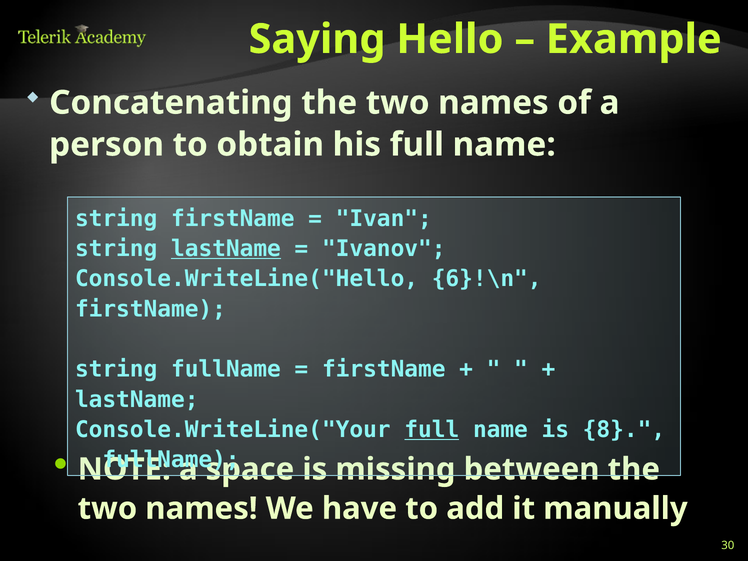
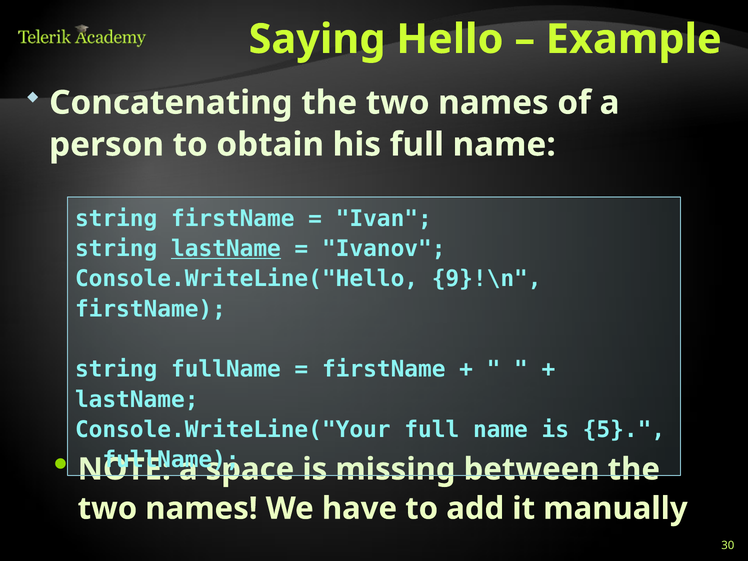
6}!\n: 6}!\n -> 9}!\n (487, 279)
full underline: present -> none (432, 430)
8: 8 -> 5 (624, 430)
